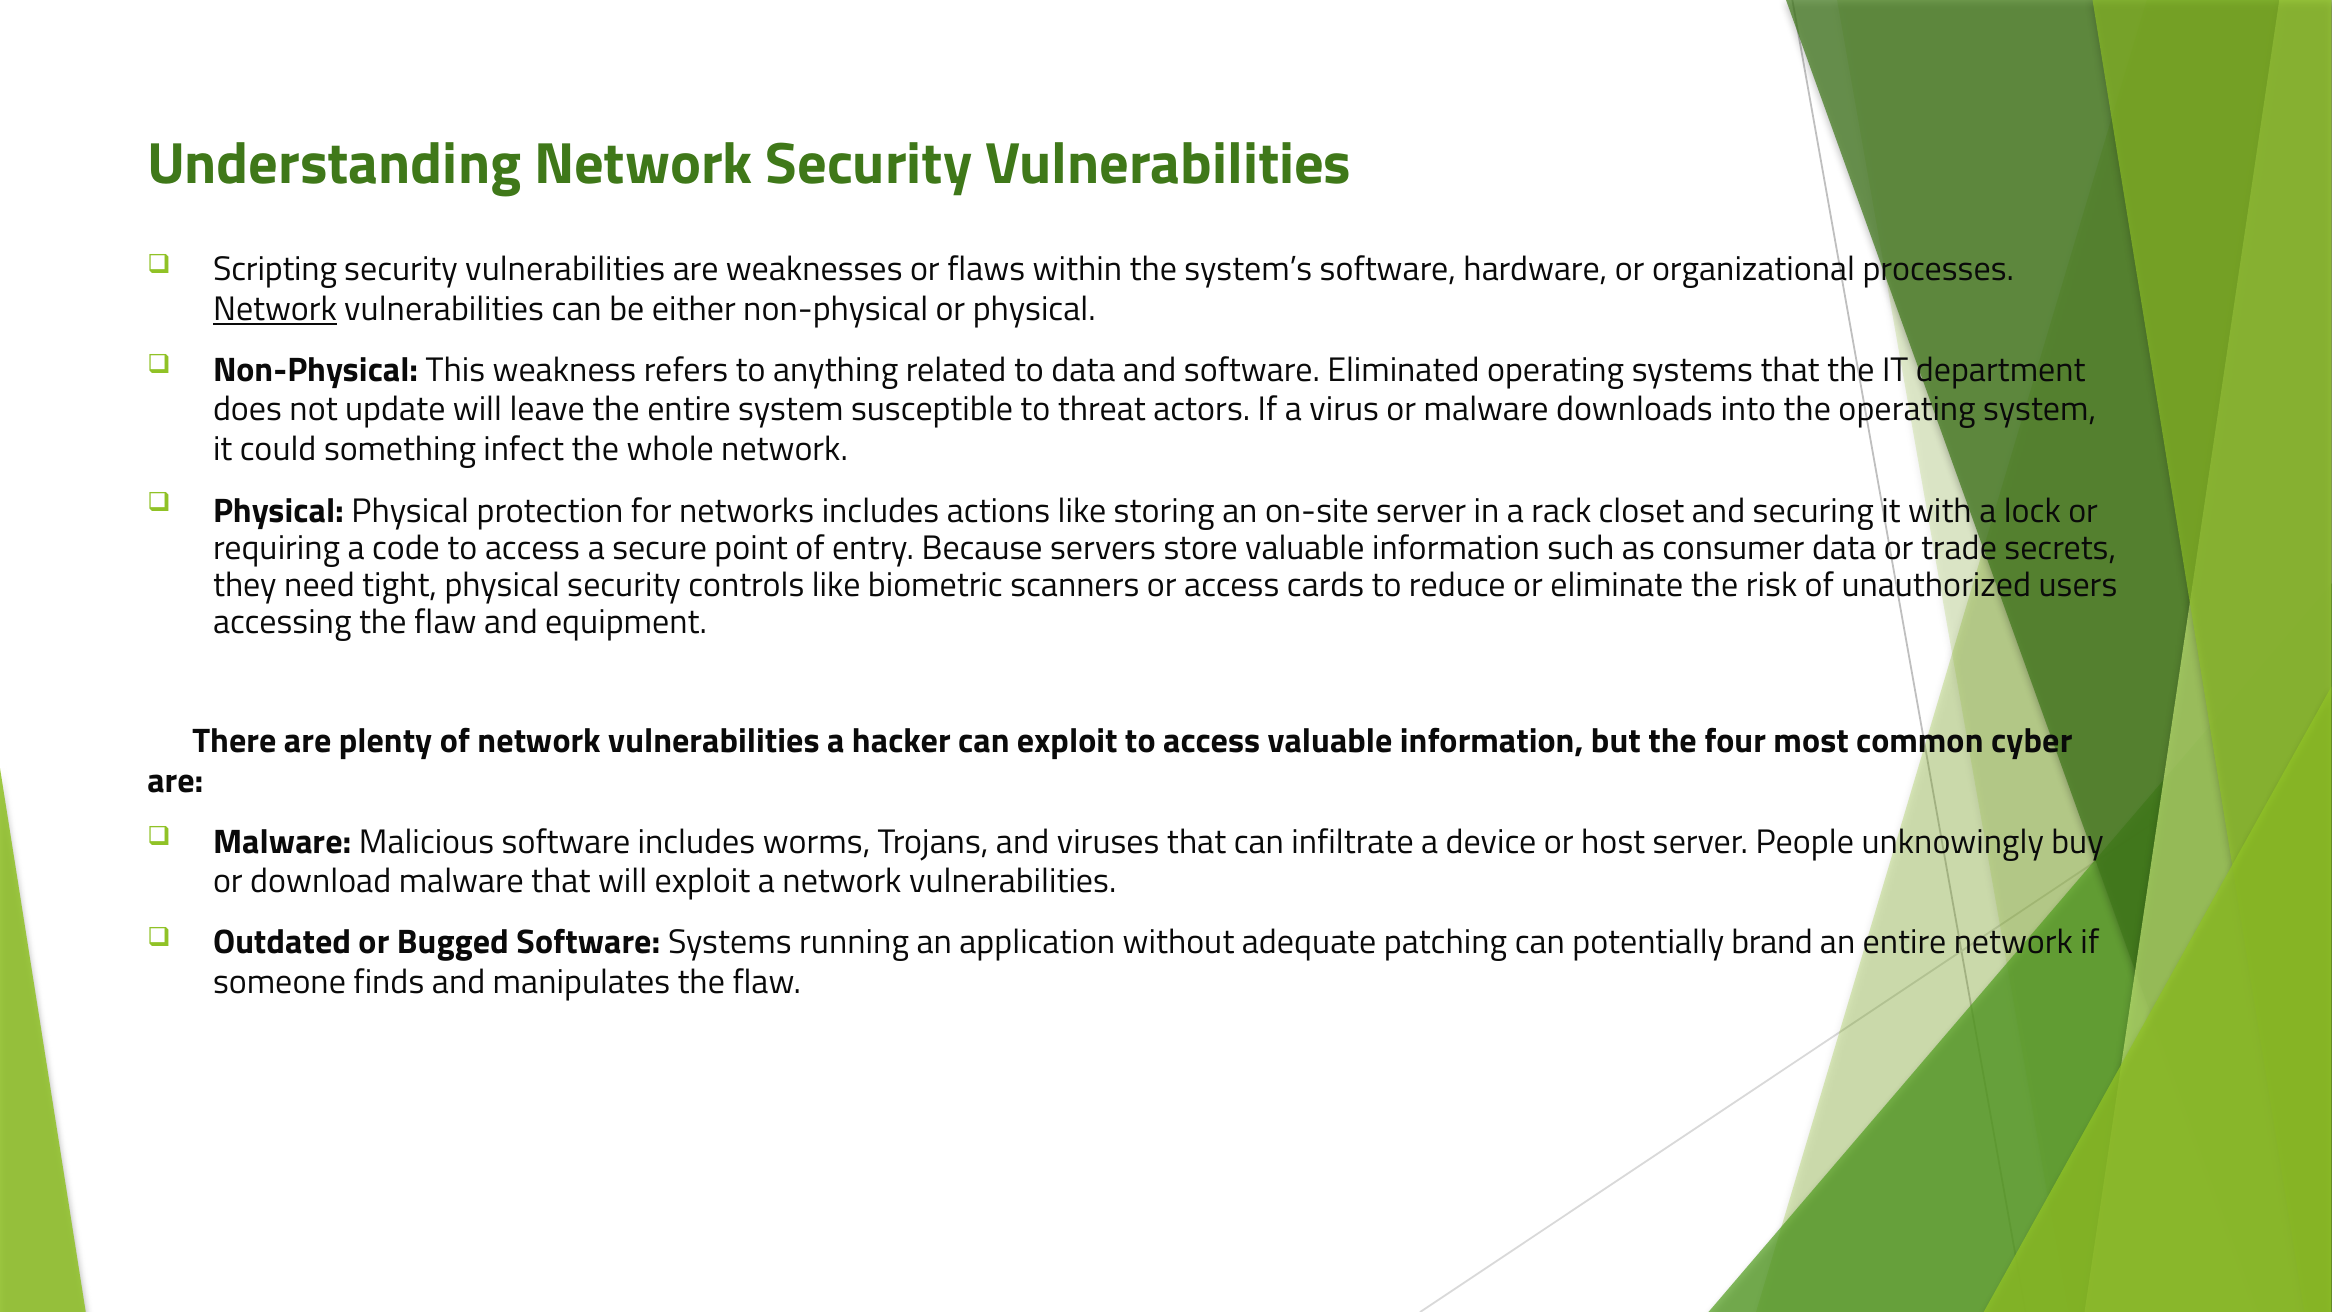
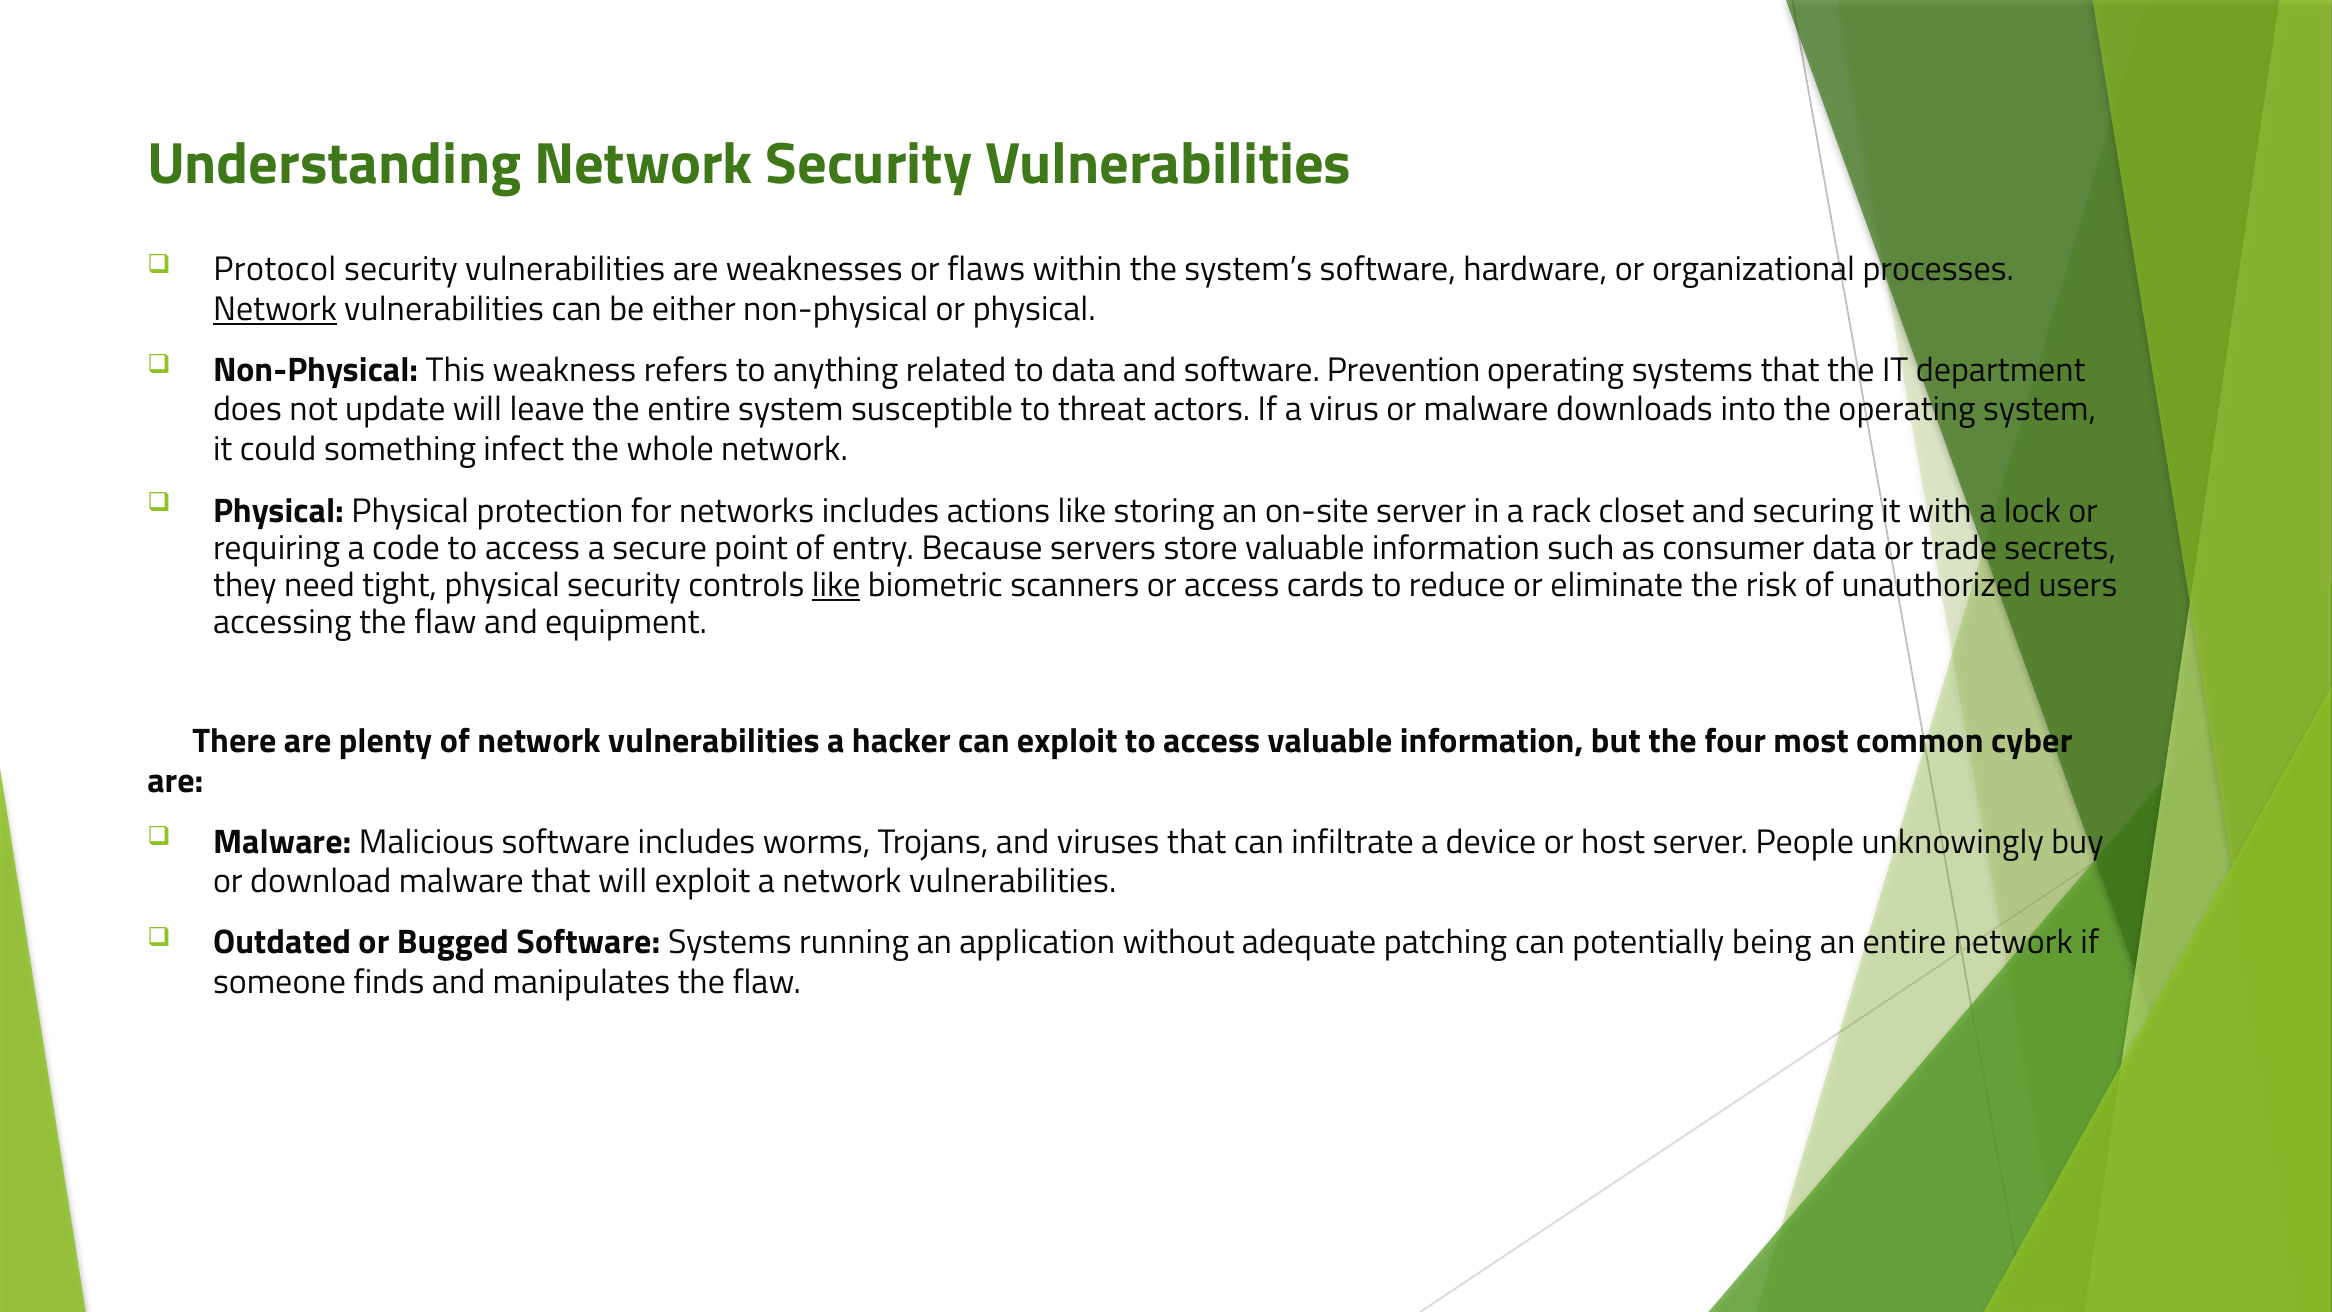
Scripting: Scripting -> Protocol (275, 270)
Eliminated: Eliminated -> Prevention (1404, 370)
like underline: none -> present (836, 585)
brand: brand -> being (1772, 942)
